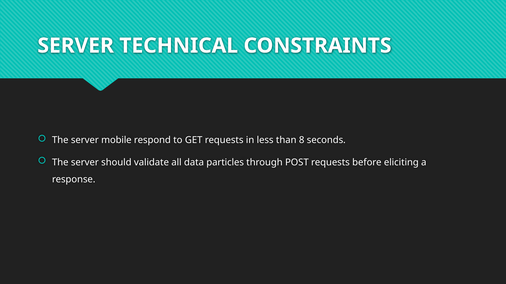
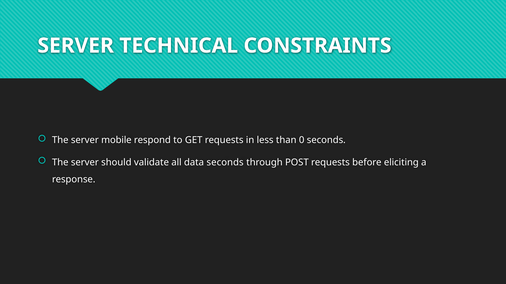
8: 8 -> 0 (302, 141)
data particles: particles -> seconds (225, 163)
